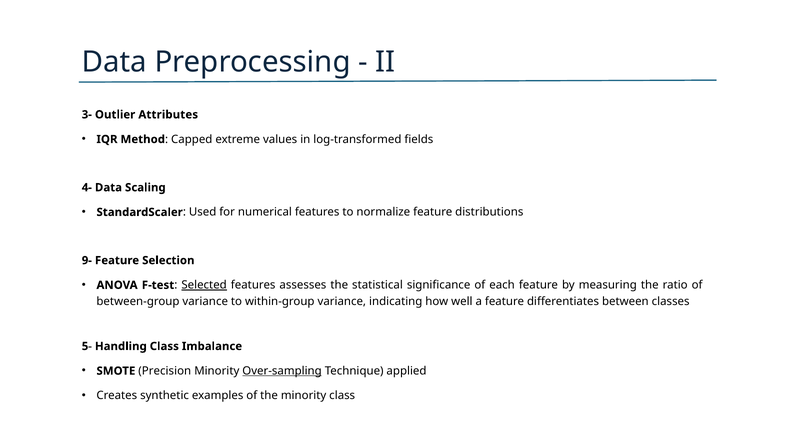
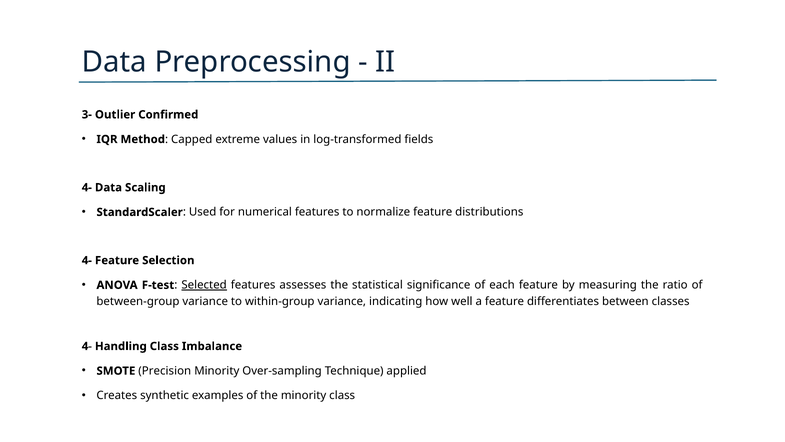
Attributes: Attributes -> Confirmed (168, 115)
9-: 9- -> 4- (87, 260)
5-: 5- -> 4- (87, 346)
Over-sampling underline: present -> none (282, 371)
